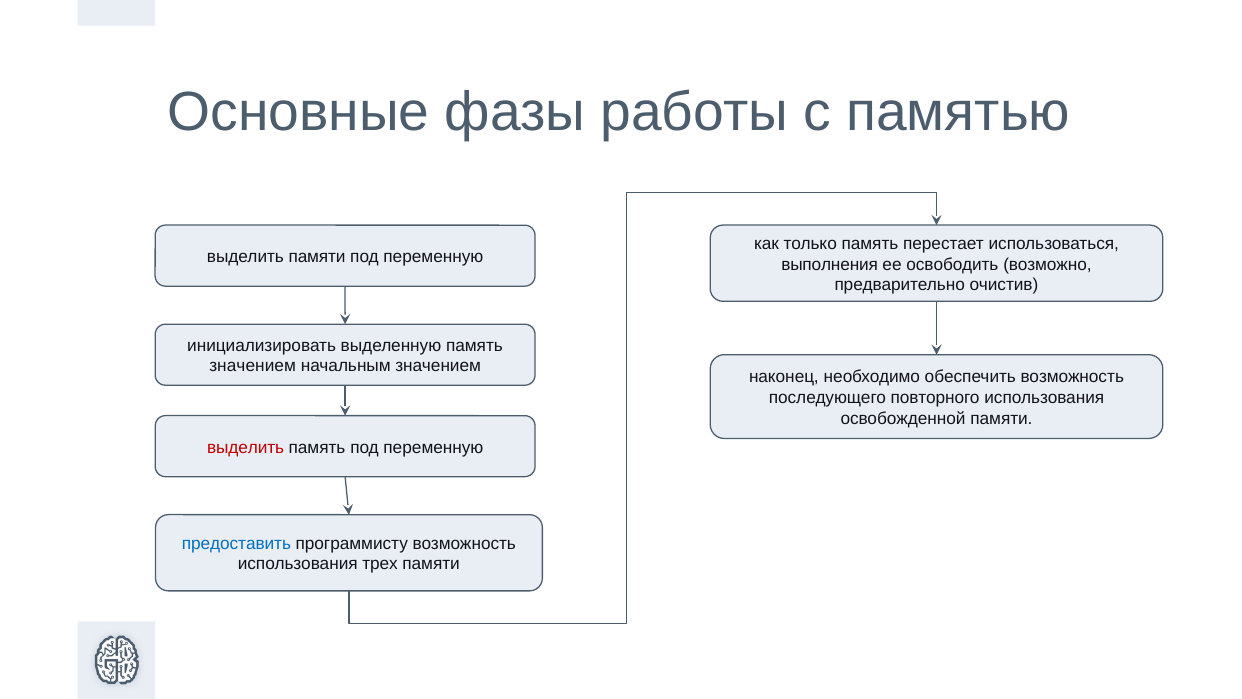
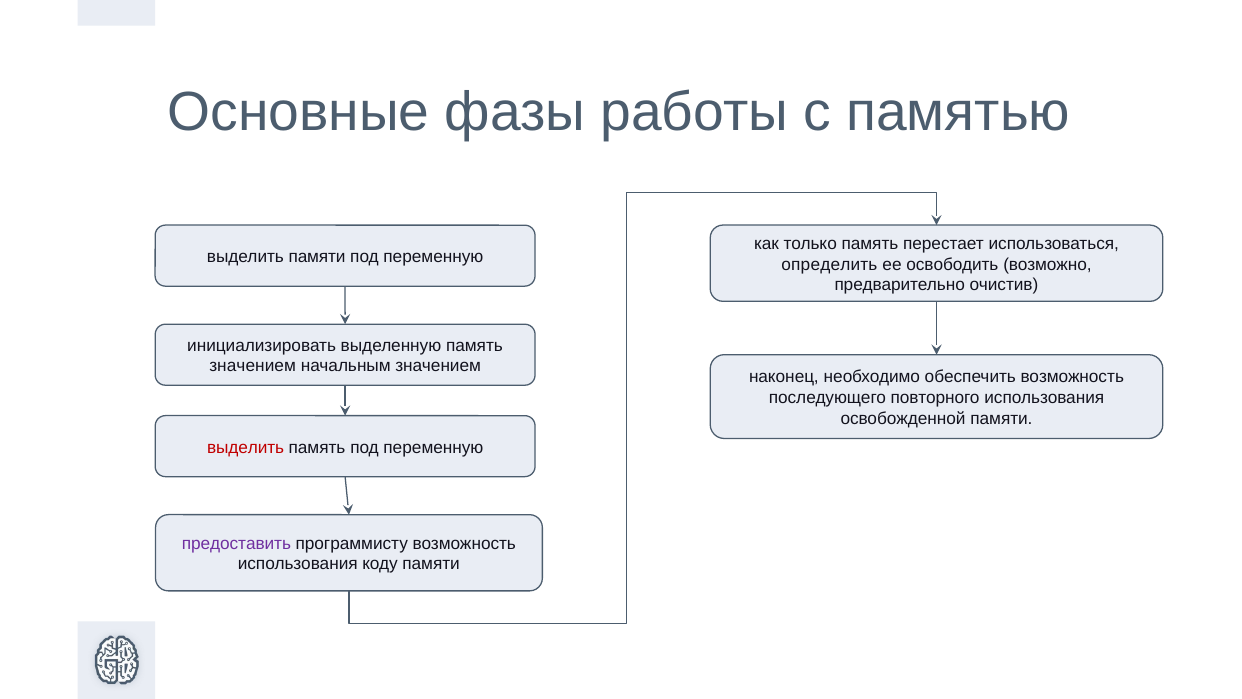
выполнения: выполнения -> определить (829, 264)
предоставить colour: blue -> purple (236, 543)
трех: трех -> коду (380, 564)
